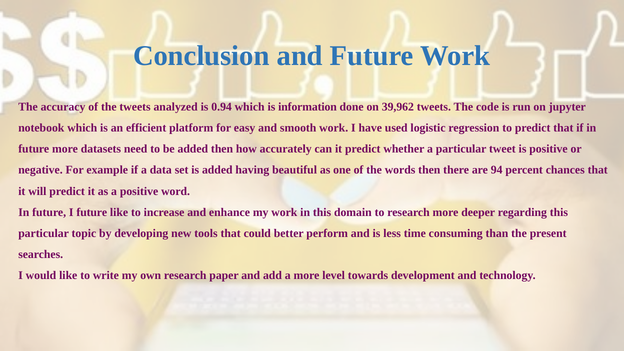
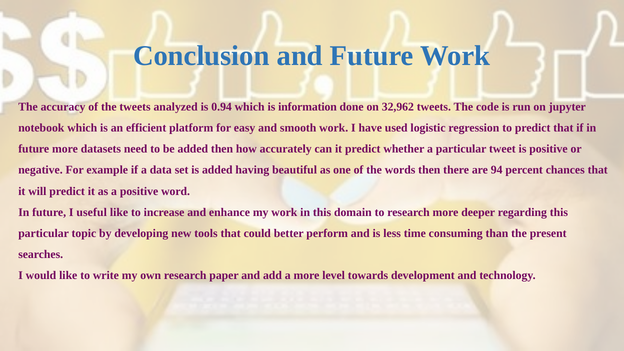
39,962: 39,962 -> 32,962 (398, 107)
I future: future -> useful (92, 212)
